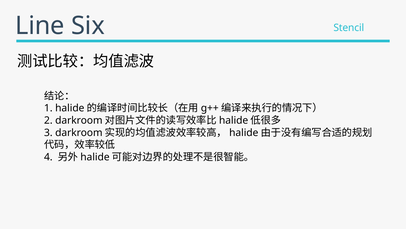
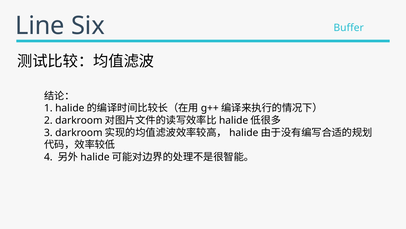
Stencil: Stencil -> Buffer (349, 28)
